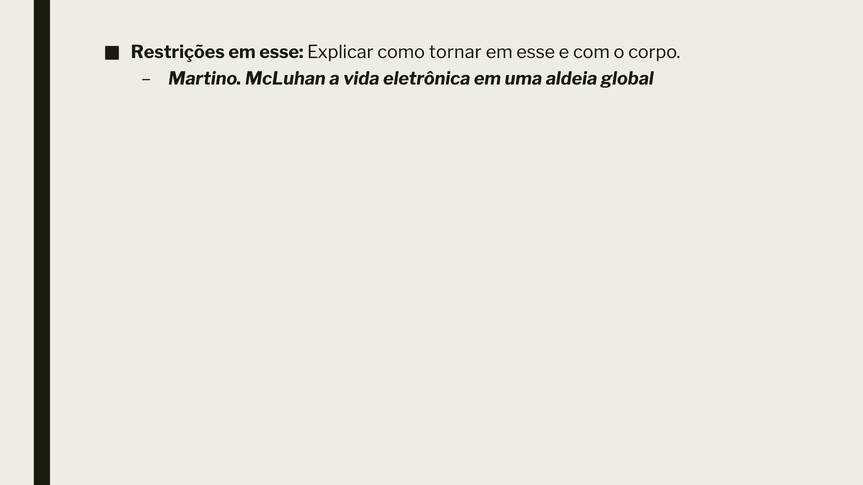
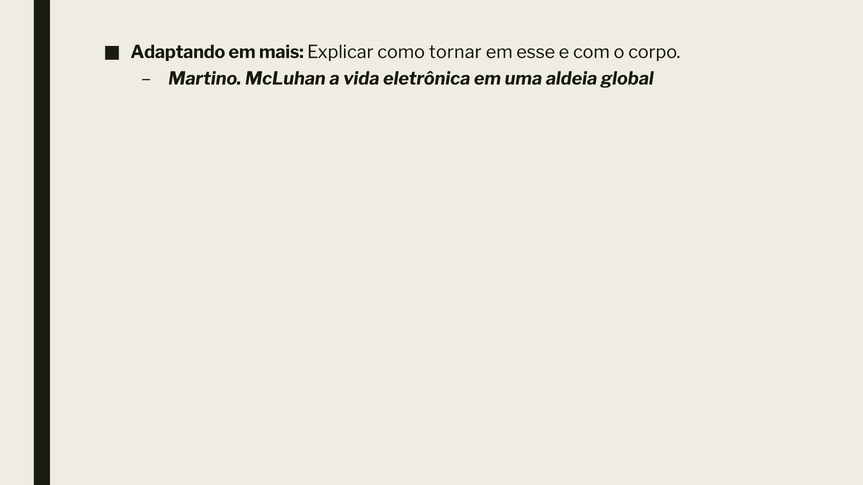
Restrições: Restrições -> Adaptando (178, 52)
esse: esse -> mais (281, 52)
